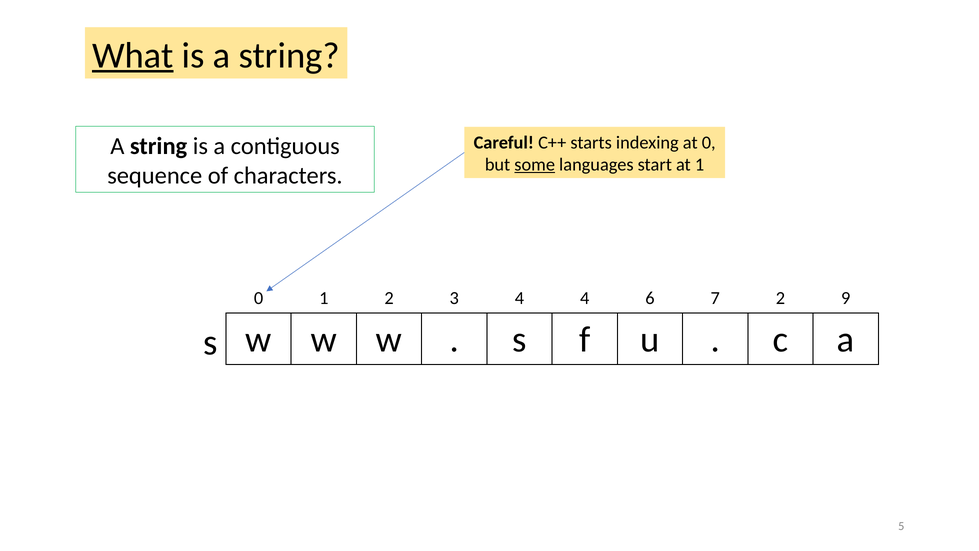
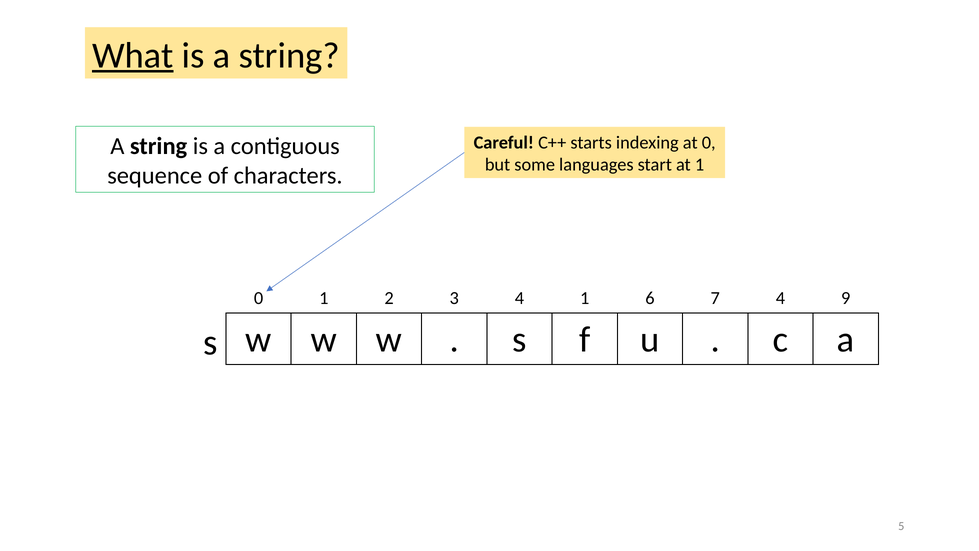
some underline: present -> none (535, 165)
4 4: 4 -> 1 (585, 298)
7 2: 2 -> 4 (780, 298)
